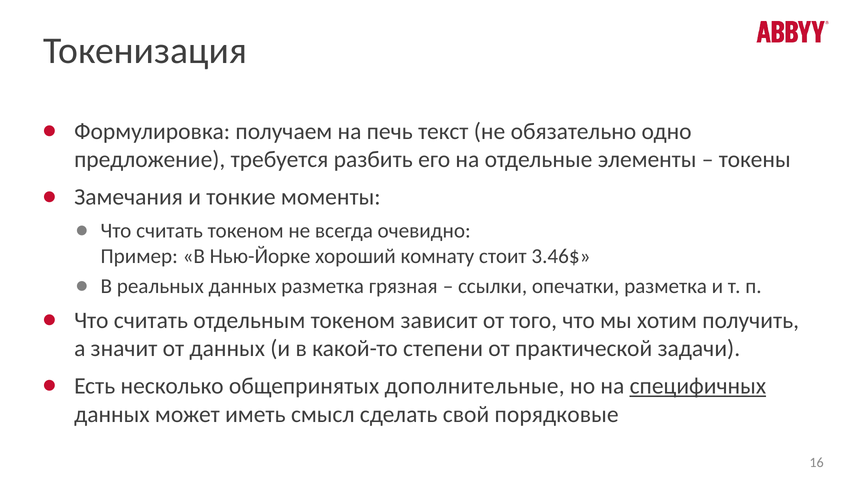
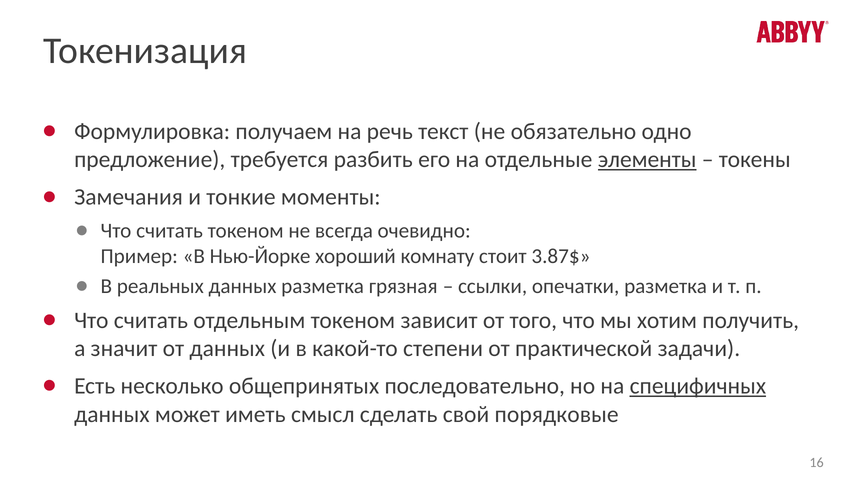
печь: печь -> речь (390, 131)
элементы underline: none -> present (647, 159)
3.46$: 3.46$ -> 3.87$ (561, 256)
дополнительные: дополнительные -> последовательно (475, 386)
